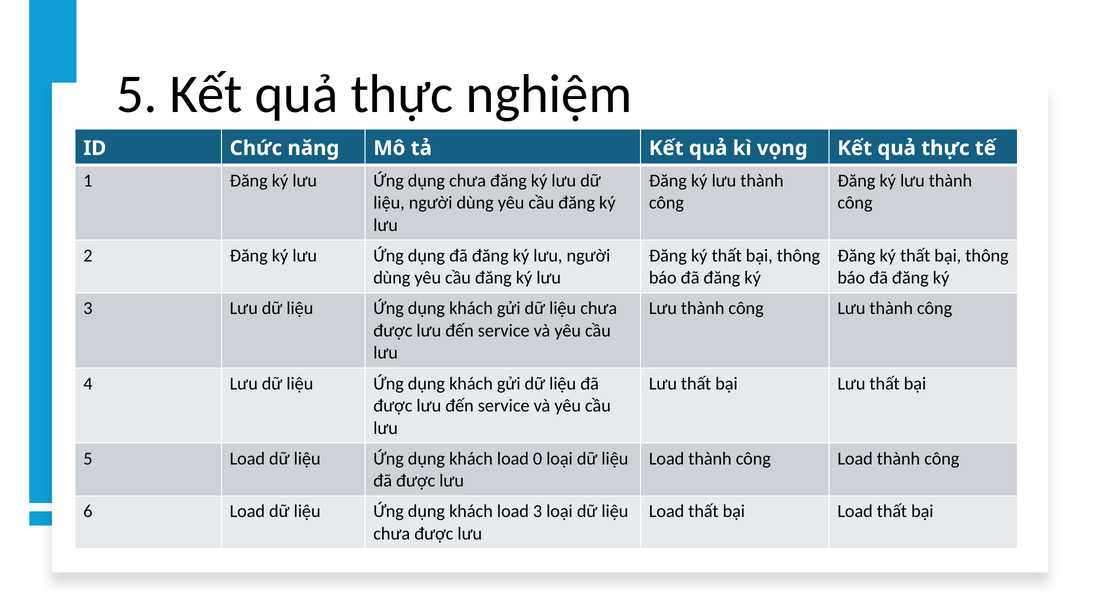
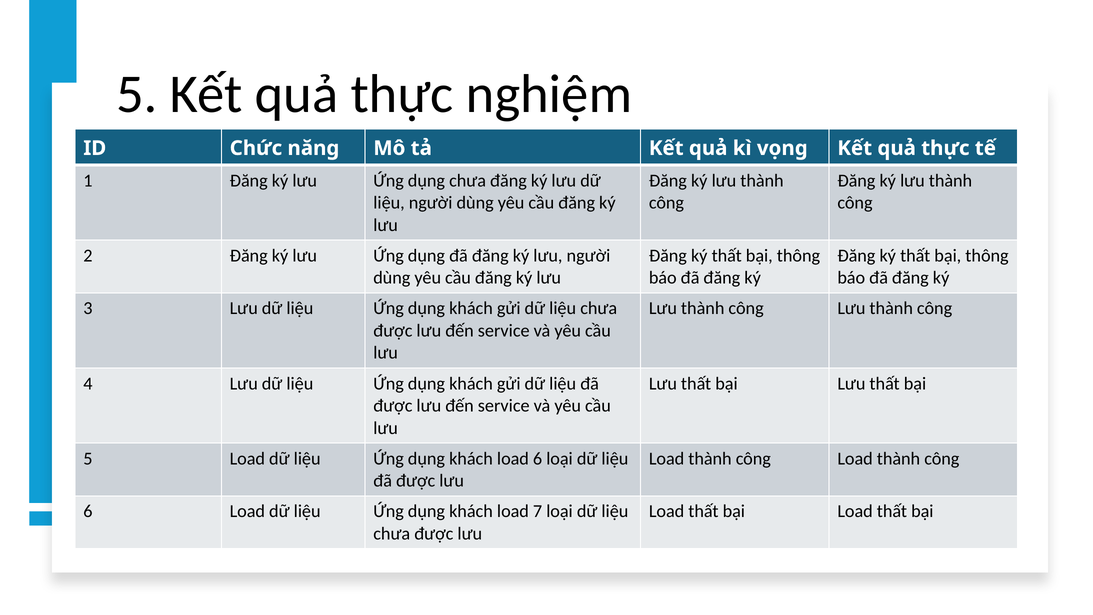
load 0: 0 -> 6 (538, 458)
load 3: 3 -> 7 (538, 511)
